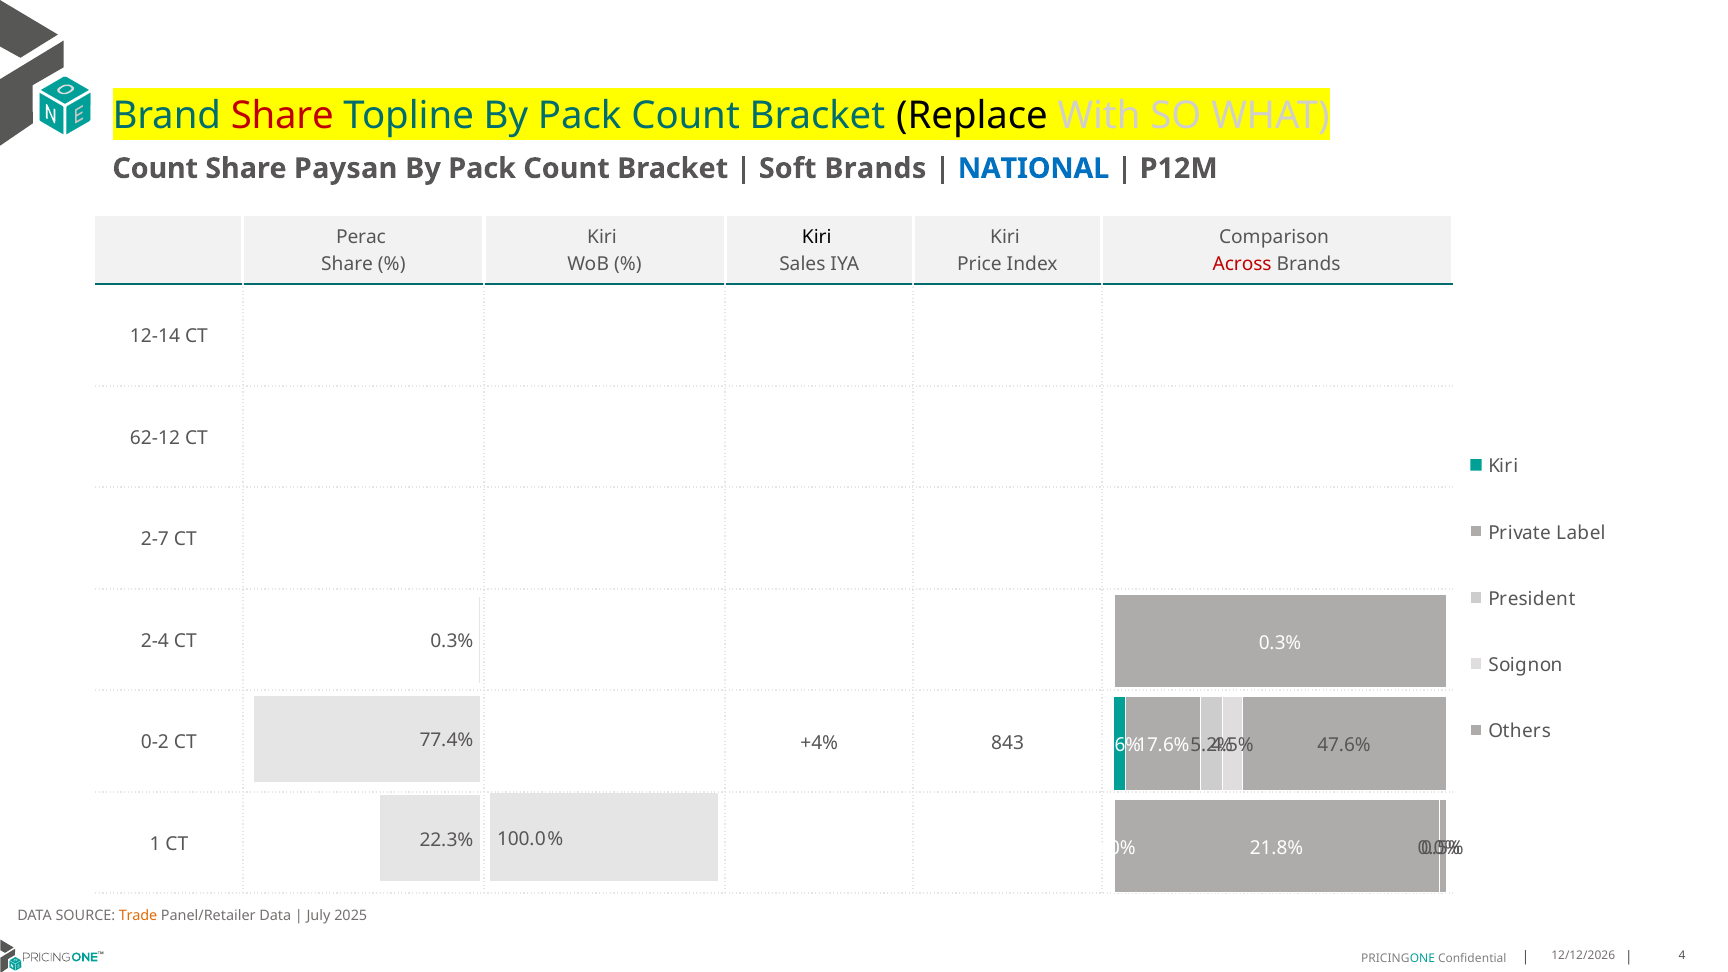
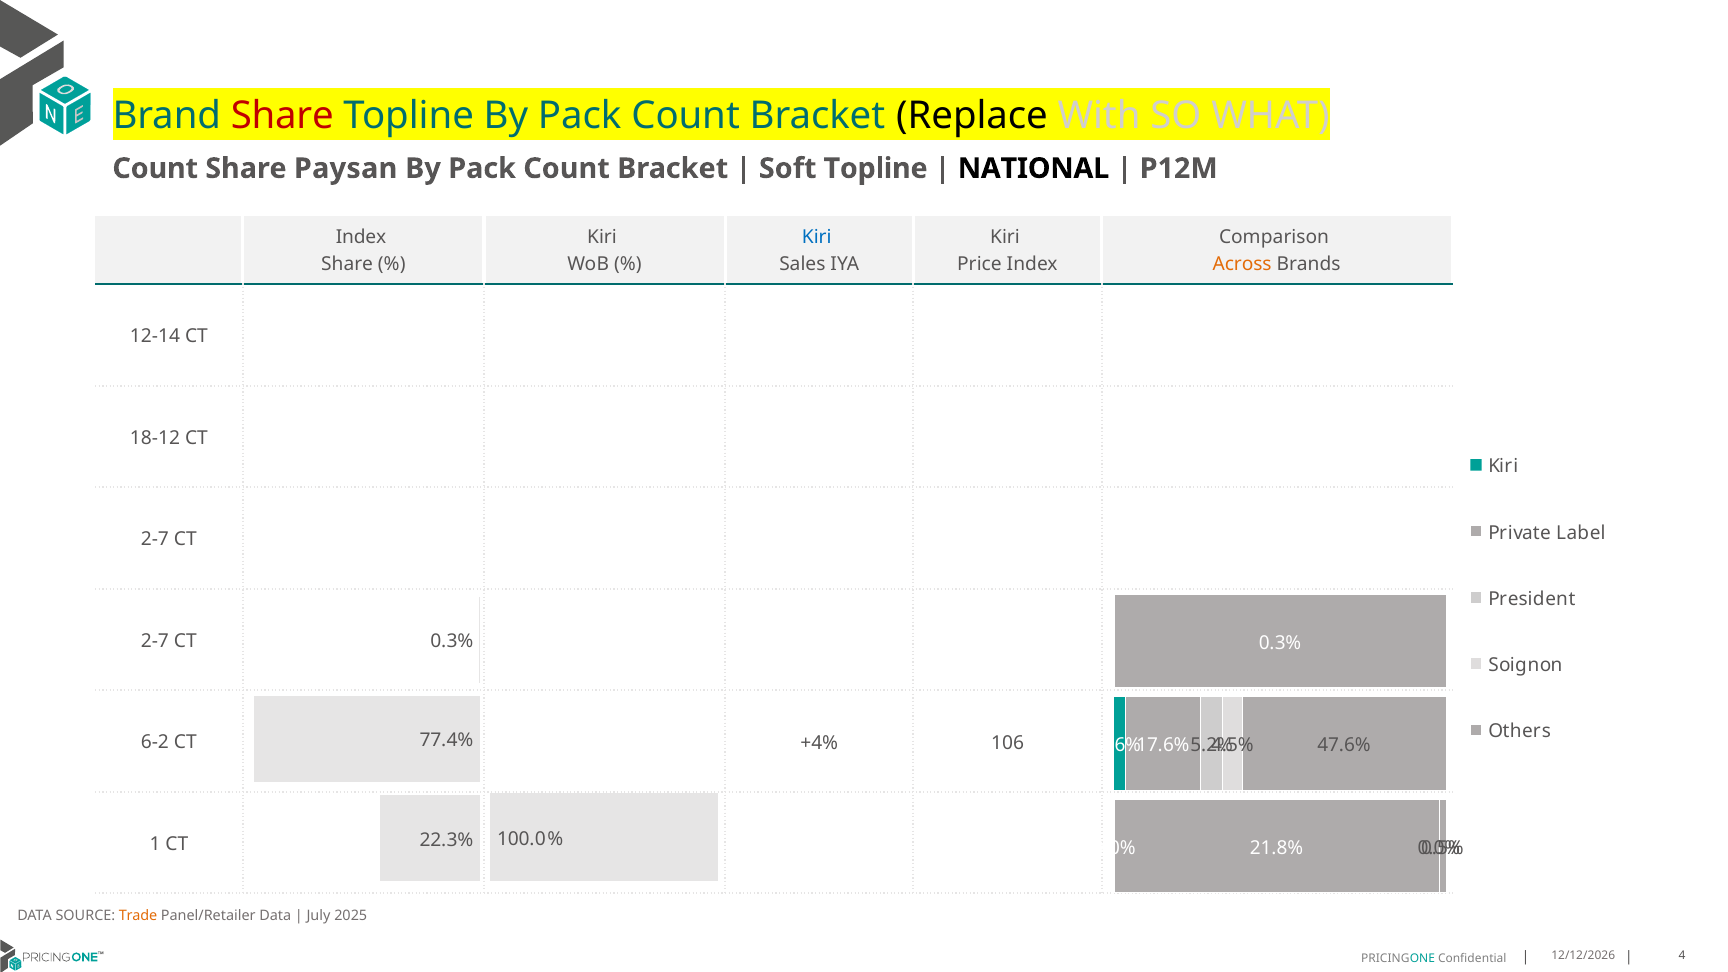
Soft Brands: Brands -> Topline (876, 168)
NATIONAL colour: blue -> black (1033, 168)
Perac: Perac -> Index (361, 237)
Kiri colour: black -> blue (817, 237)
Across colour: red -> orange (1242, 264)
62-12: 62-12 -> 18-12 (155, 438)
2-4: 2-4 -> 2-7 (155, 641)
0-2: 0-2 -> 6-2 (155, 742)
843: 843 -> 106 (1008, 743)
